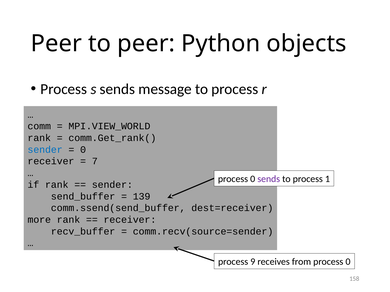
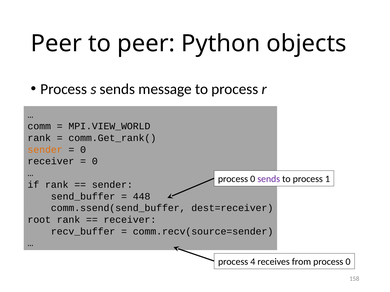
sender colour: blue -> orange (45, 150)
7: 7 -> 0 (95, 162)
139: 139 -> 448 (142, 197)
more: more -> root (39, 220)
9: 9 -> 4 (253, 262)
